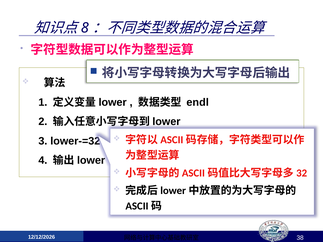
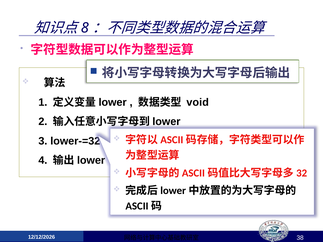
endl: endl -> void (198, 102)
